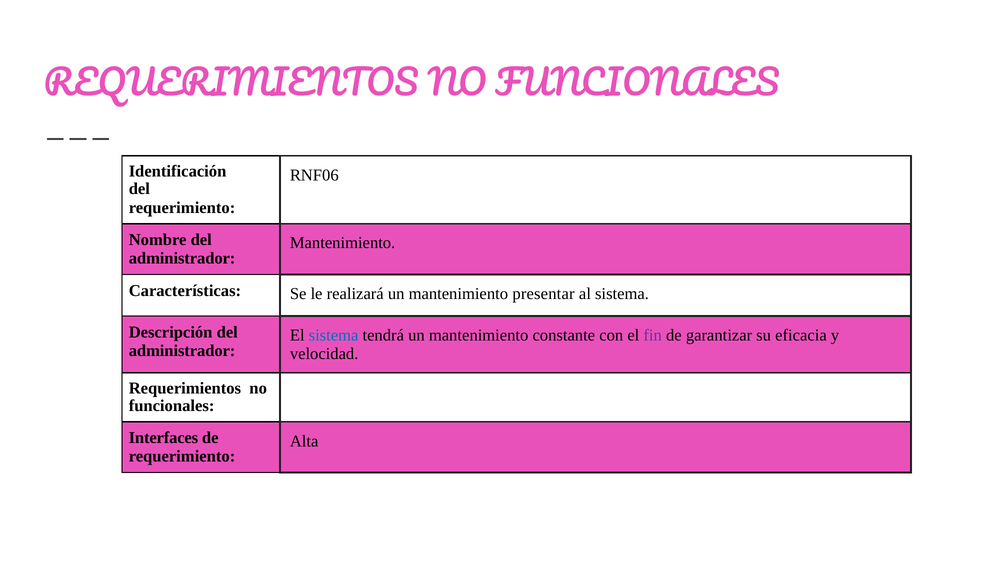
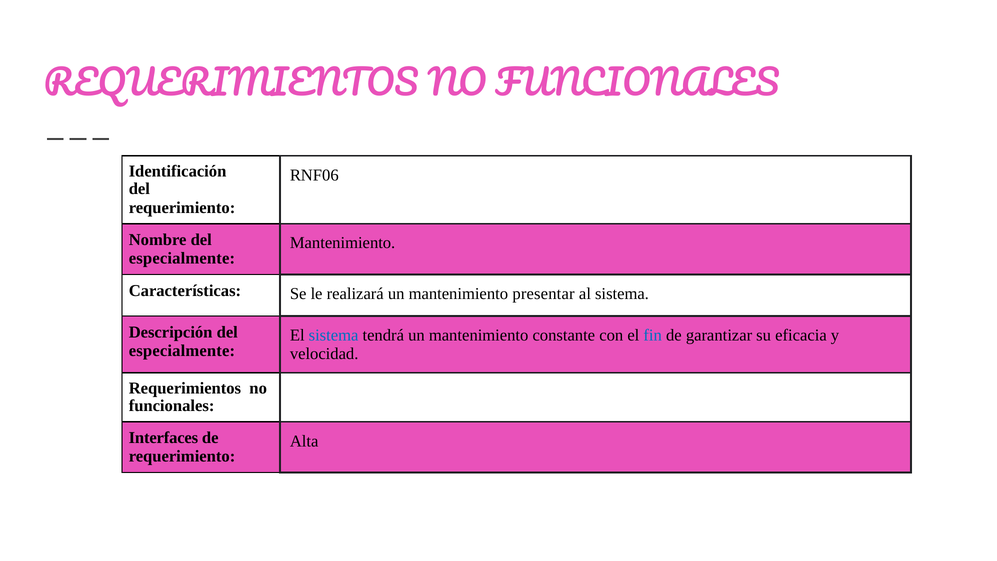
administrador: administrador -> especialmente (182, 258)
fin colour: purple -> blue (653, 335)
administrador: administrador -> especialmente (182, 351)
